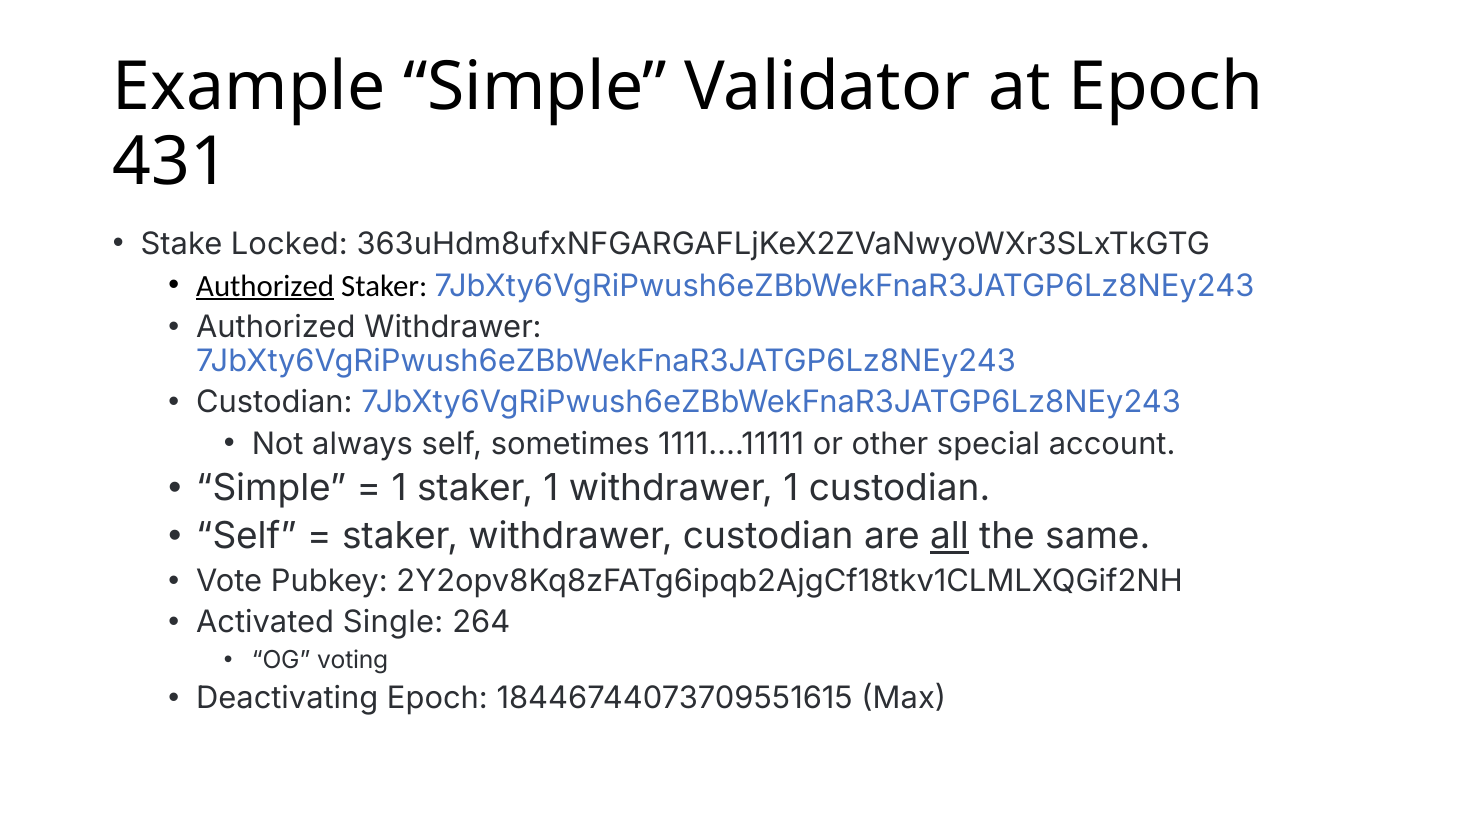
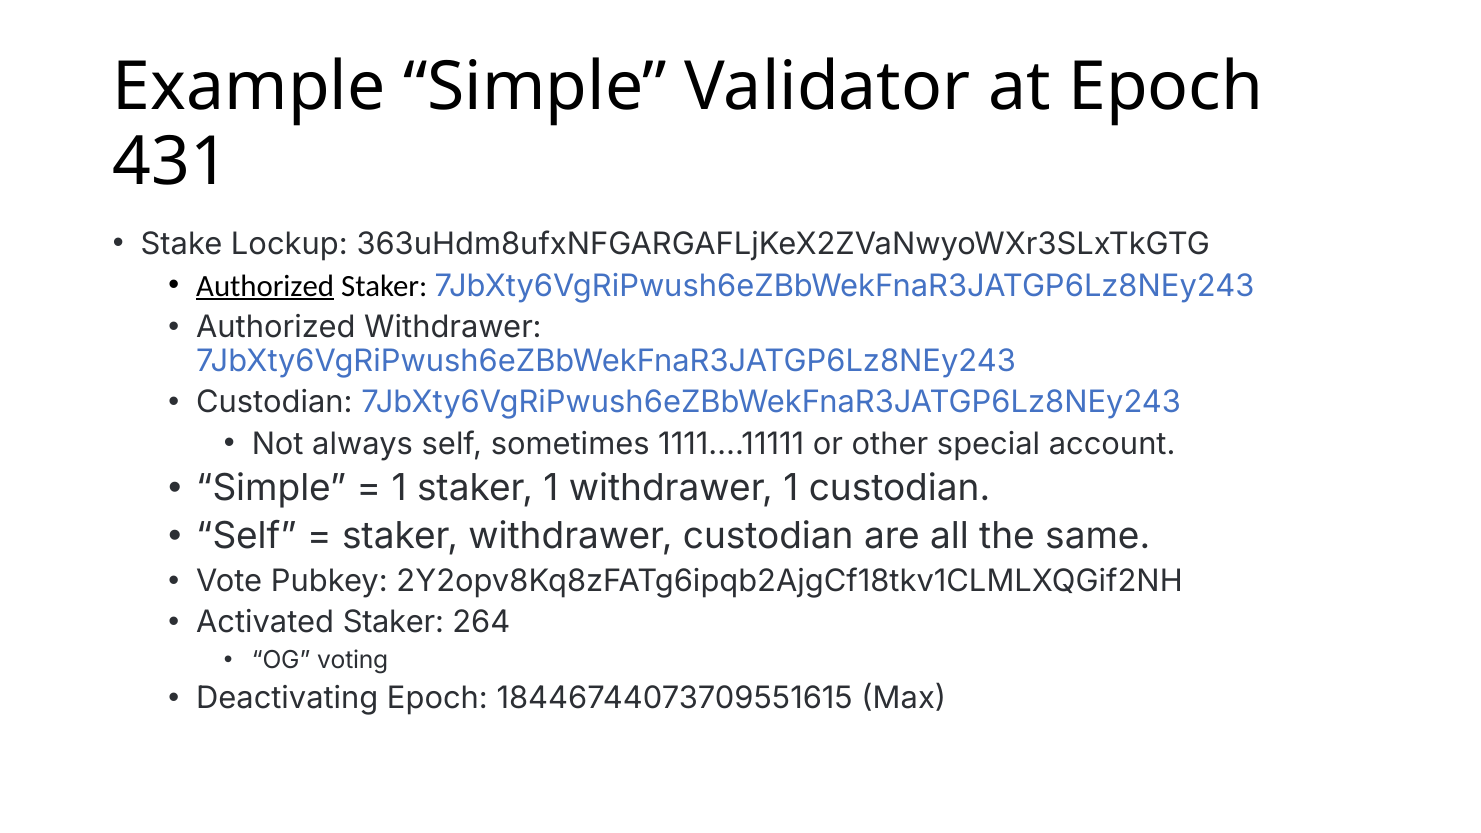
Locked: Locked -> Lockup (289, 244)
all underline: present -> none (949, 537)
Activated Single: Single -> Staker (393, 623)
